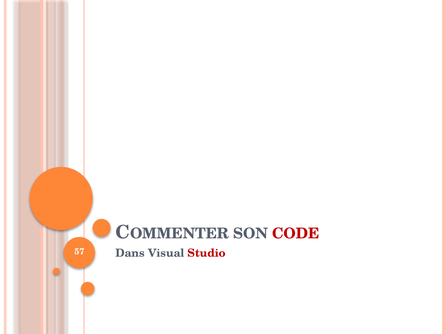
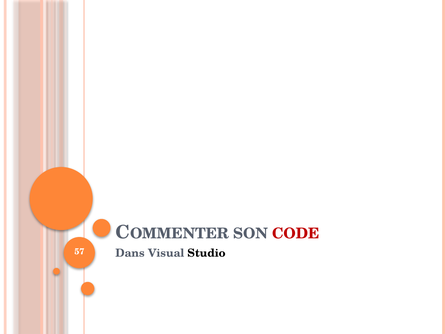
Studio colour: red -> black (207, 253)
